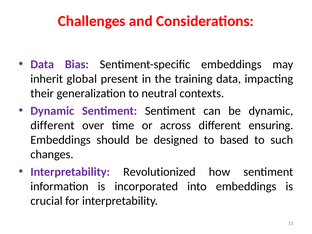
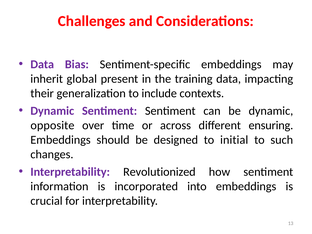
neutral: neutral -> include (159, 93)
different: different -> opposite (52, 125)
based: based -> initial (234, 140)
